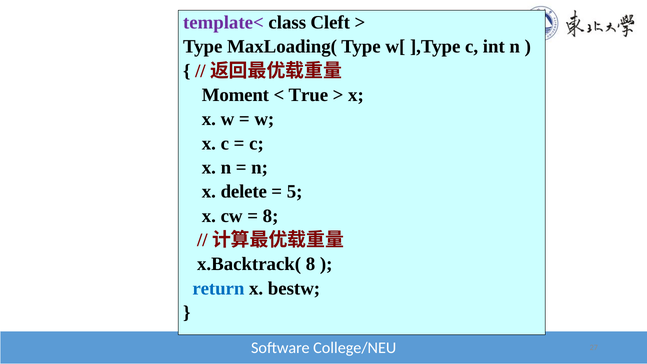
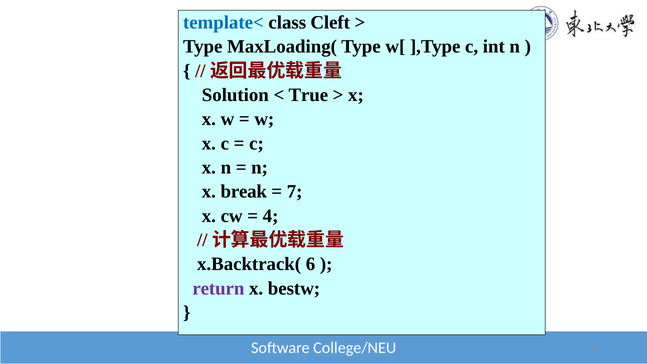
template< colour: purple -> blue (223, 23)
Moment: Moment -> Solution (235, 95)
delete: delete -> break (244, 192)
5: 5 -> 7 (295, 192)
8: 8 -> 4 (271, 216)
x.Backtrack( 8: 8 -> 6 (311, 264)
return colour: blue -> purple (218, 288)
